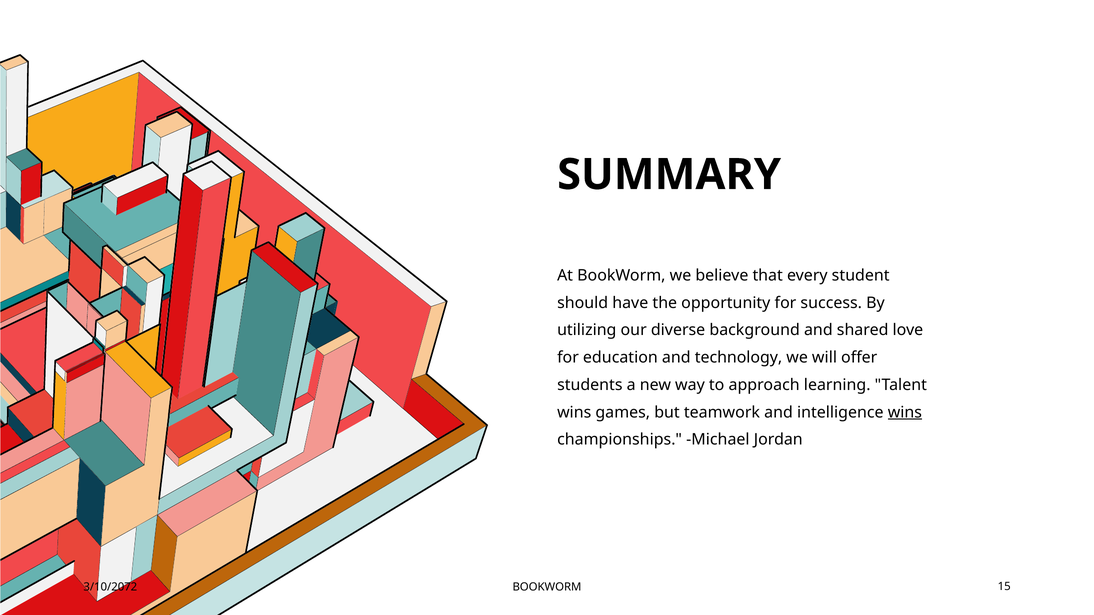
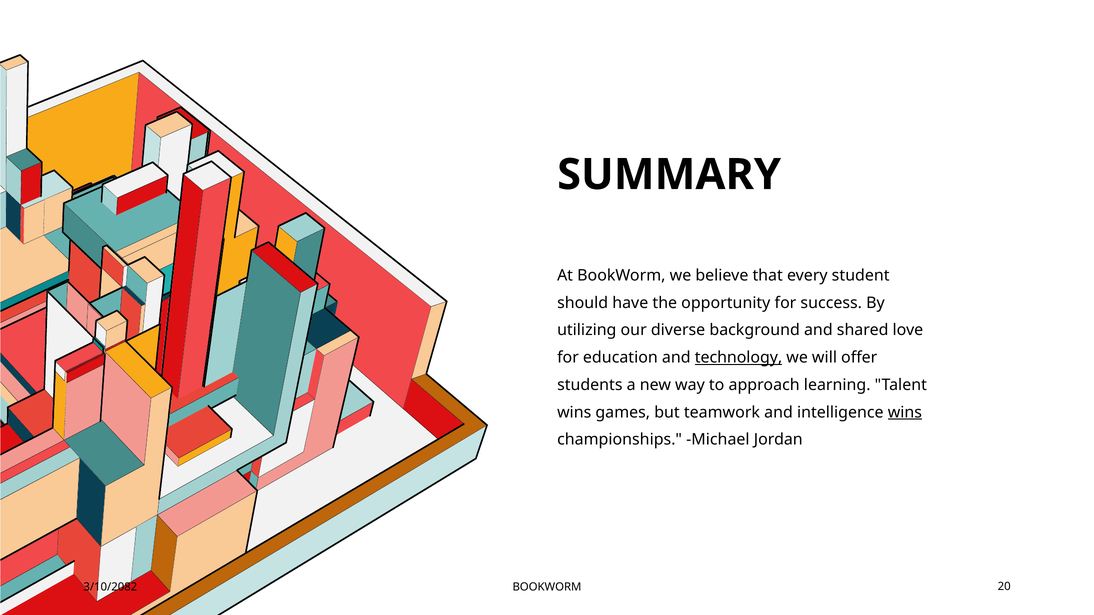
technology underline: none -> present (739, 358)
3/10/2072: 3/10/2072 -> 3/10/2082 (110, 588)
15: 15 -> 20 (1004, 587)
